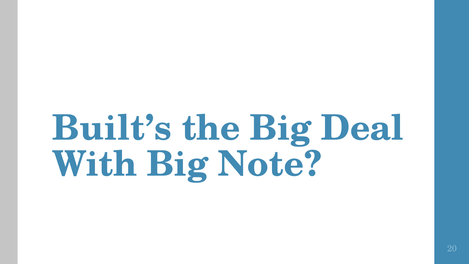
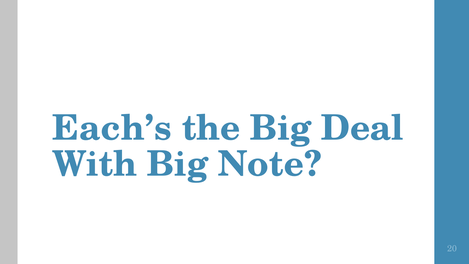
Built’s: Built’s -> Each’s (112, 128)
